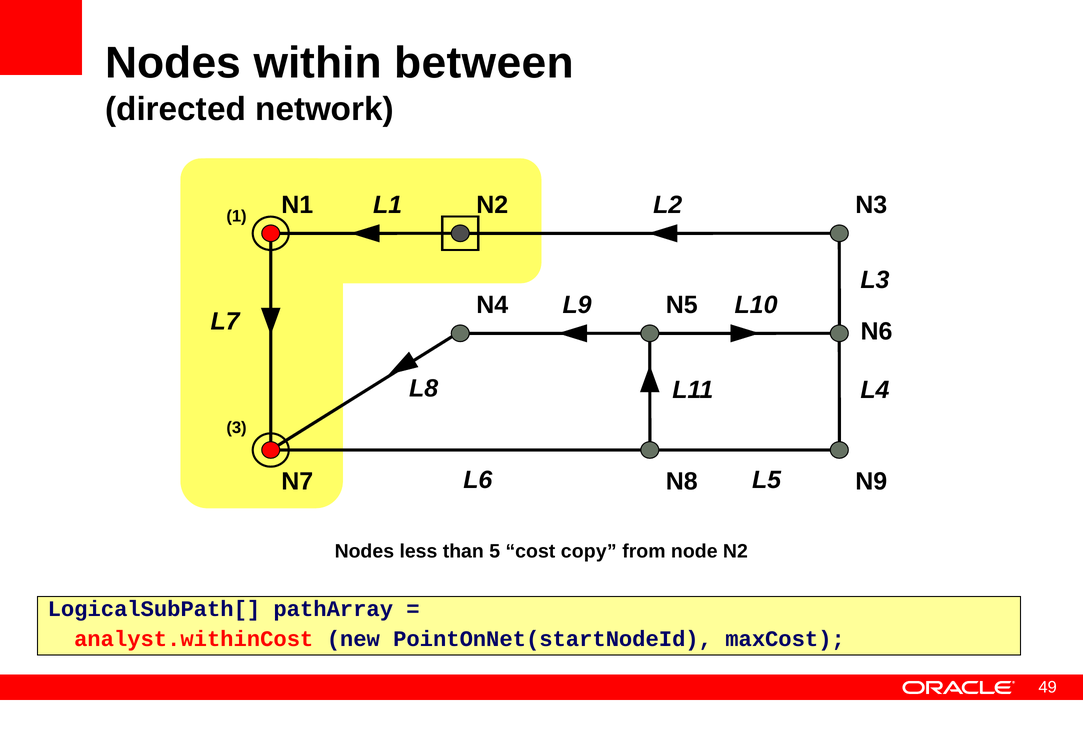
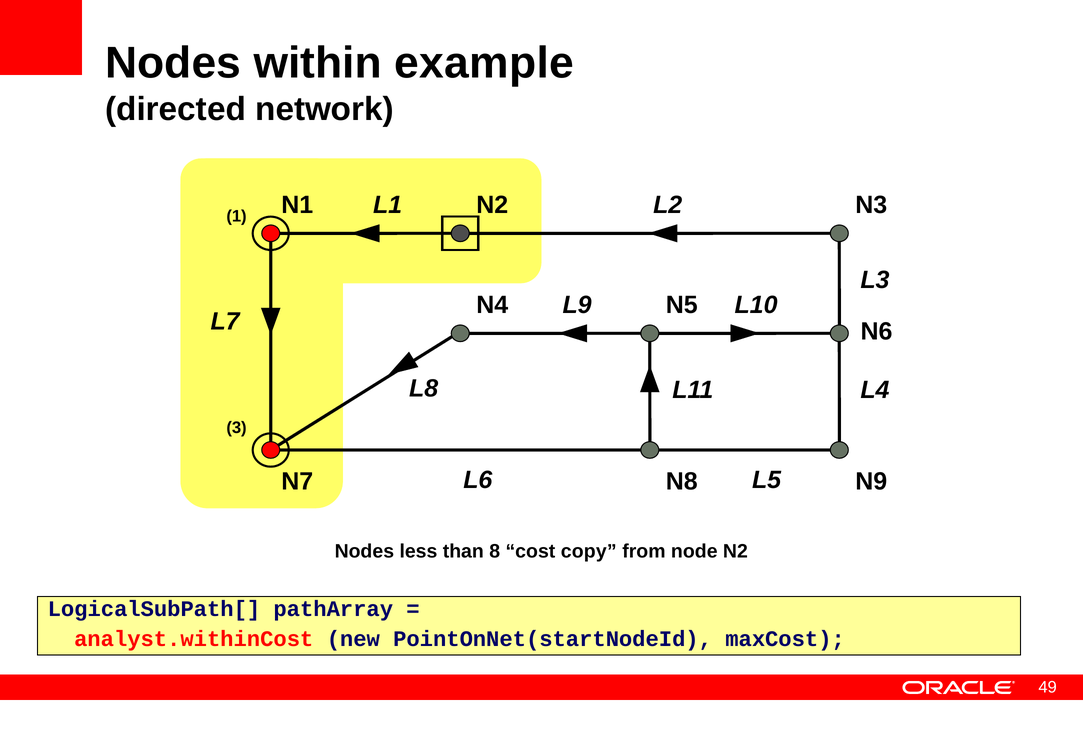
between: between -> example (484, 63)
5: 5 -> 8 (495, 551)
